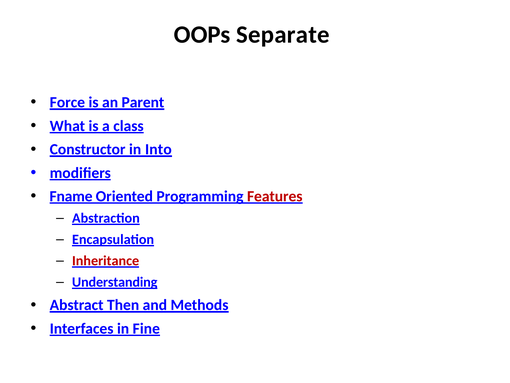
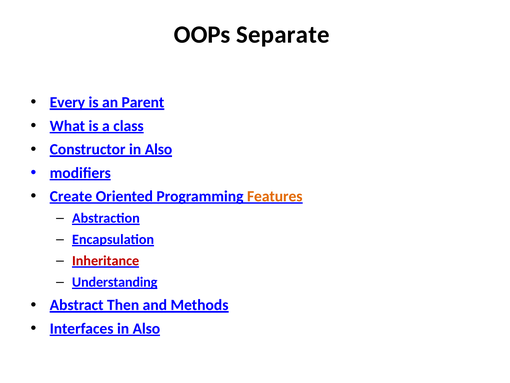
Force: Force -> Every (67, 102)
Constructor in Into: Into -> Also (159, 149)
Fname: Fname -> Create (71, 196)
Features colour: red -> orange (275, 196)
Interfaces in Fine: Fine -> Also (146, 328)
